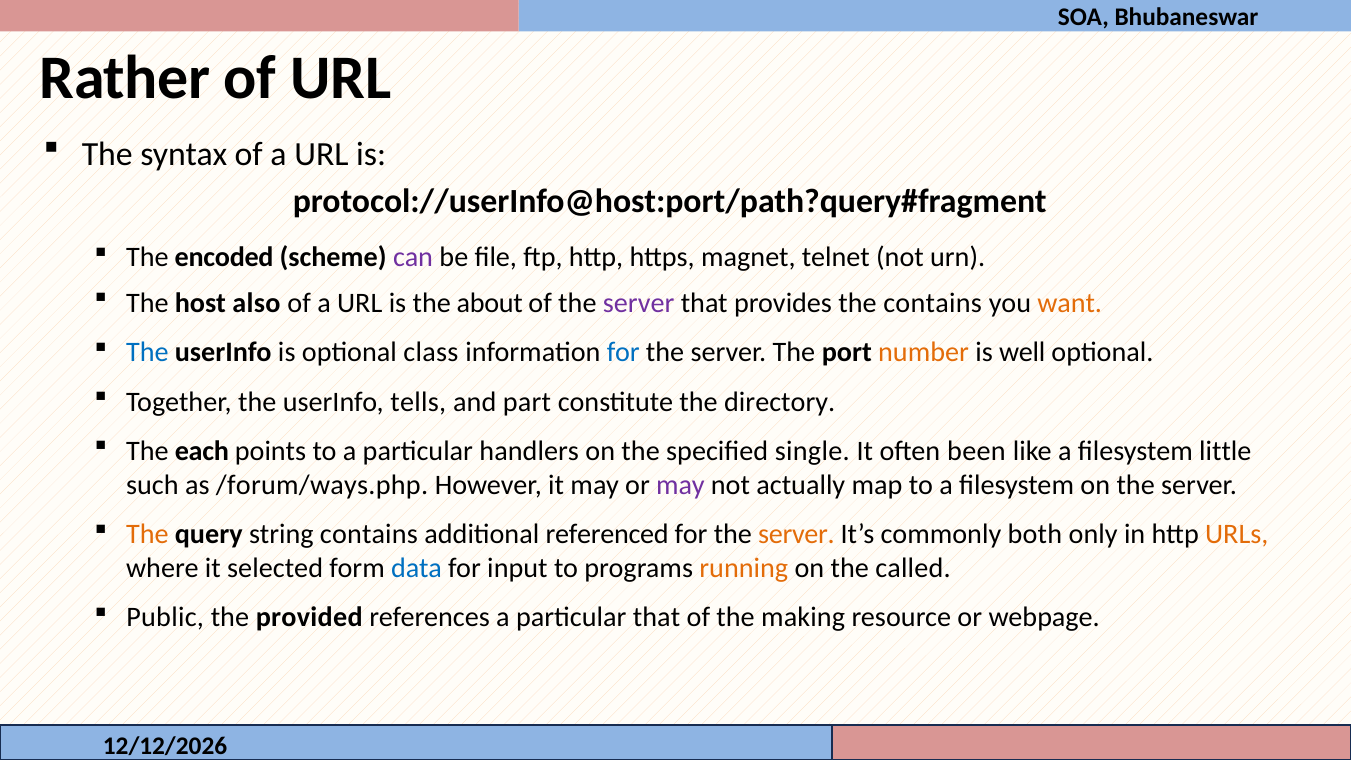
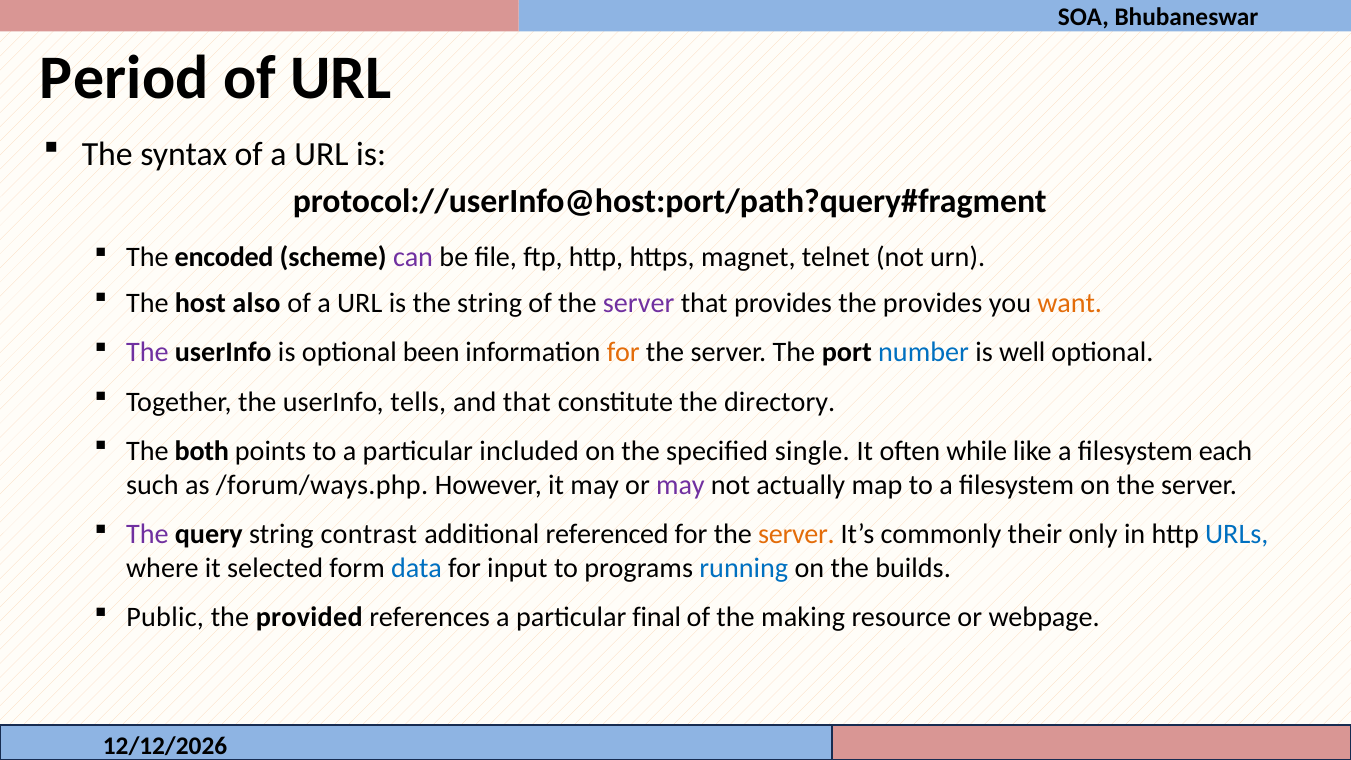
Rather: Rather -> Period (124, 79)
the about: about -> string (490, 303)
the contains: contains -> provides (933, 303)
The colour: blue -> purple (147, 352)
class: class -> been (431, 352)
for colour: blue -> orange (623, 352)
number colour: orange -> blue (924, 352)
and part: part -> that (527, 402)
each: each -> both (202, 451)
handlers: handlers -> included (529, 451)
been: been -> while (977, 451)
little: little -> each (1225, 451)
The colour: orange -> purple (147, 535)
string contains: contains -> contrast (369, 535)
both: both -> their (1035, 535)
URLs colour: orange -> blue (1237, 535)
running colour: orange -> blue (744, 568)
called: called -> builds (913, 568)
particular that: that -> final (657, 618)
